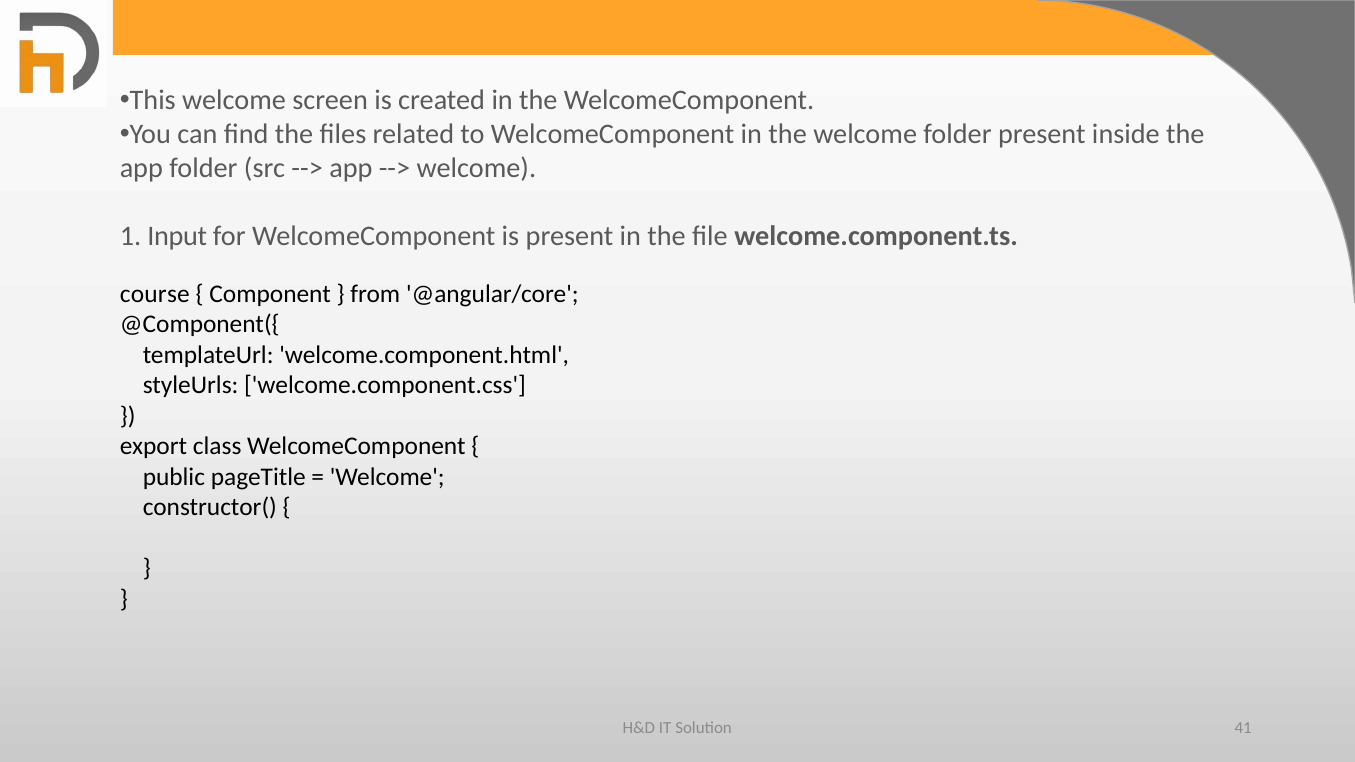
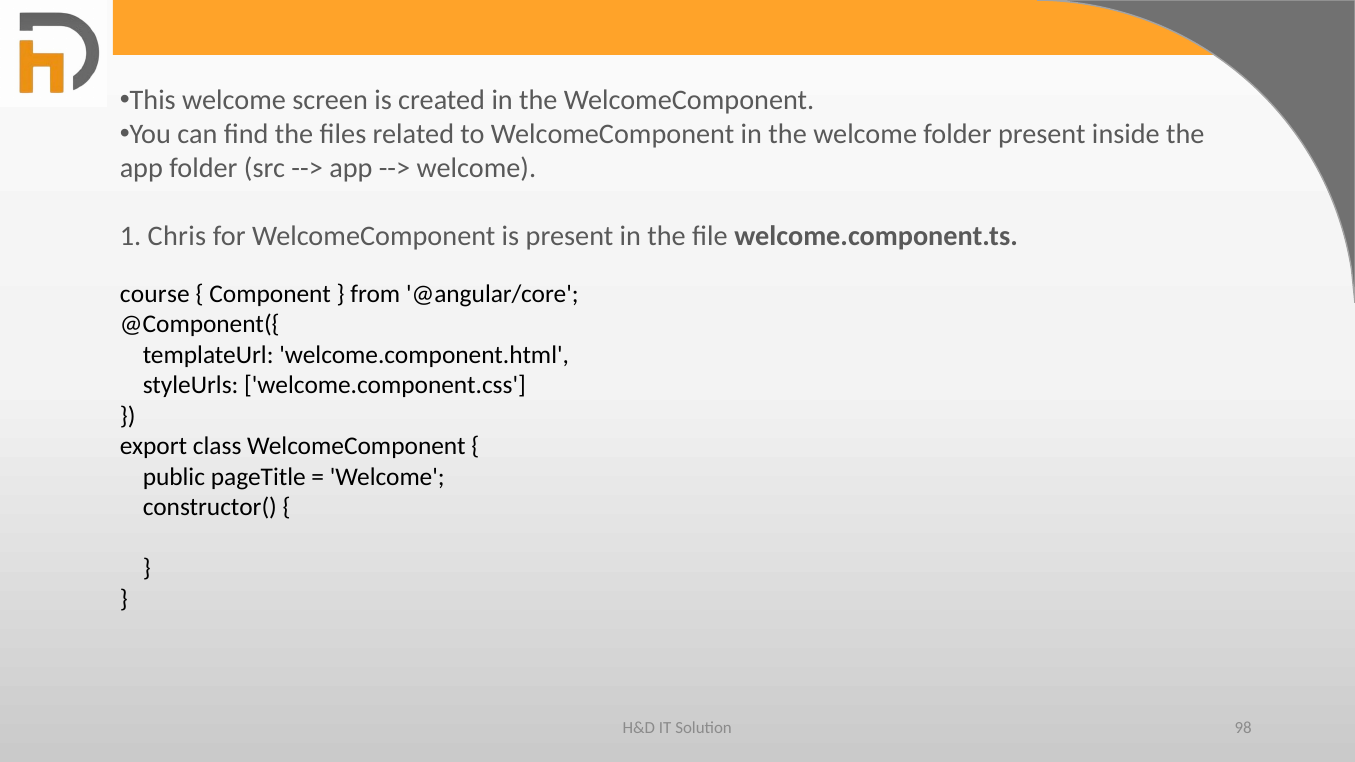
Input: Input -> Chris (177, 236)
41: 41 -> 98 (1243, 728)
